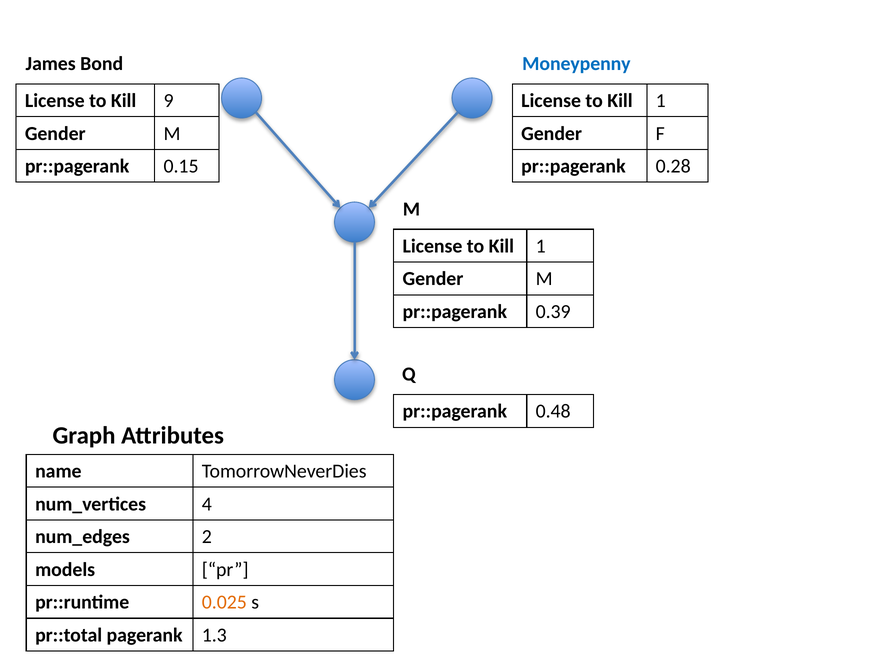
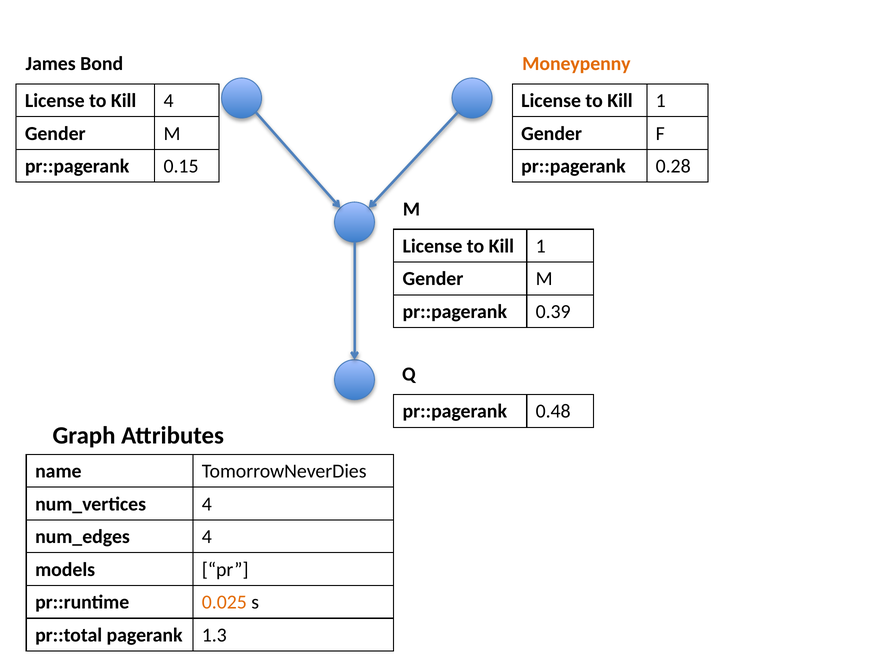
Moneypenny colour: blue -> orange (576, 64)
Kill 9: 9 -> 4 (169, 101)
2: 2 -> 4 (207, 537)
